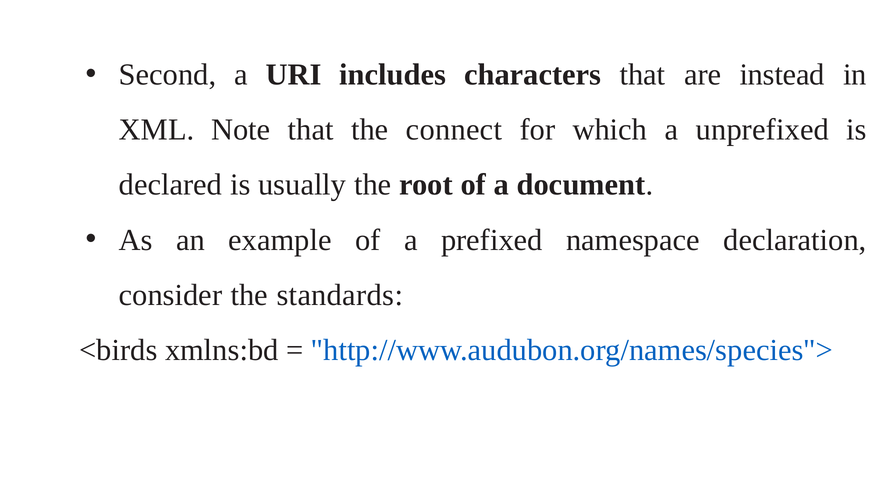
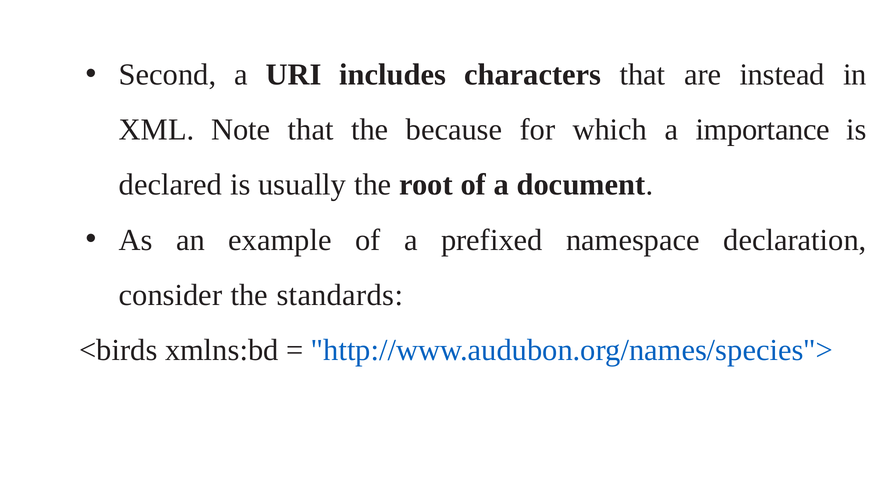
connect: connect -> because (454, 130)
unprefixed: unprefixed -> importance (763, 130)
